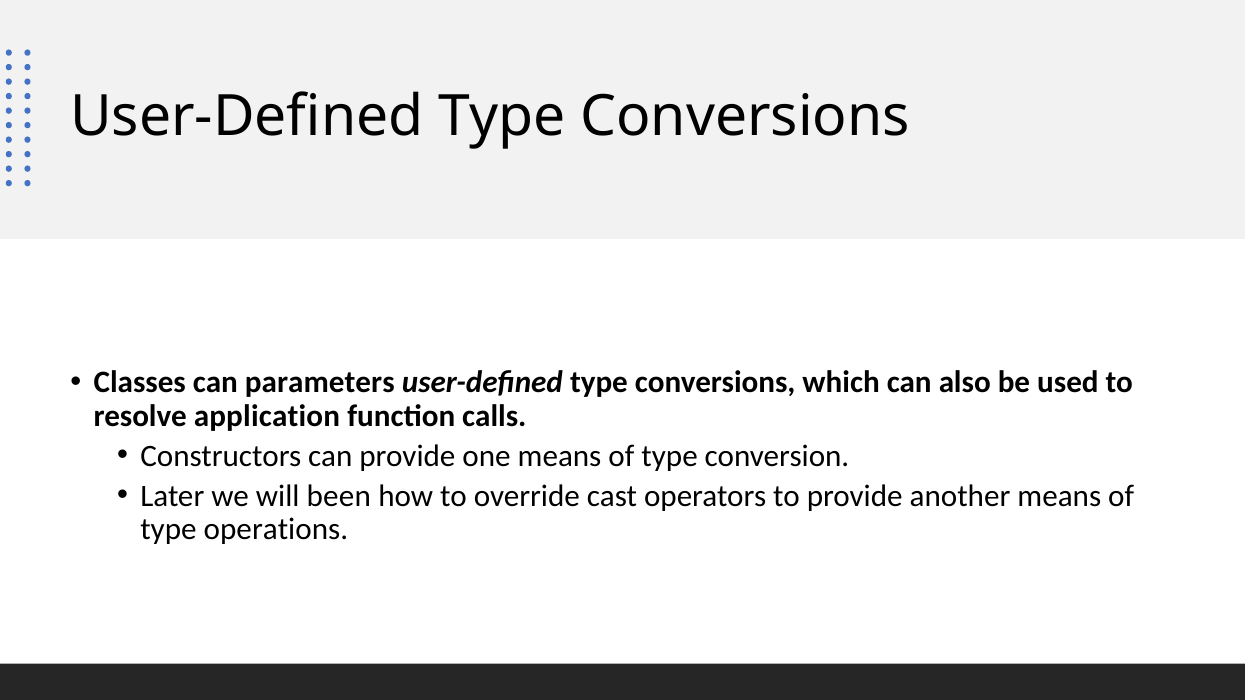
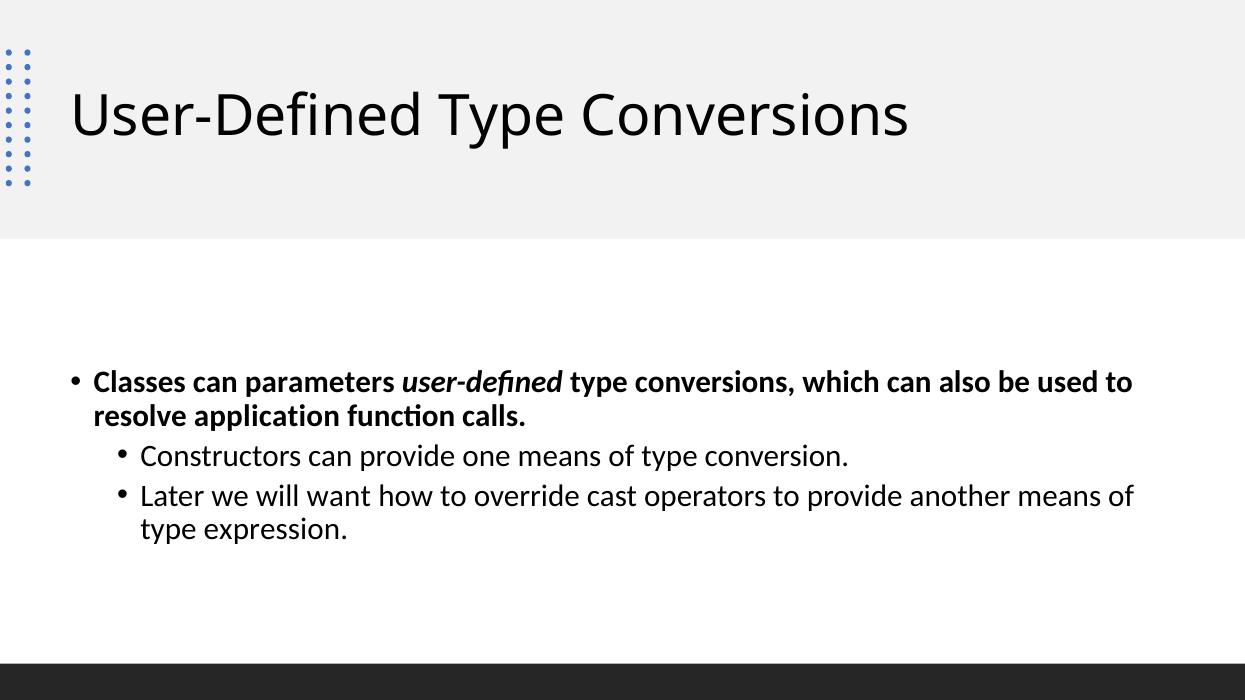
been: been -> want (339, 496)
operations: operations -> expression (276, 530)
